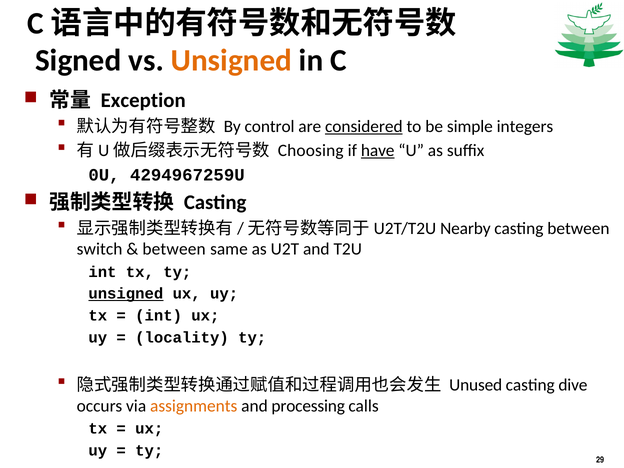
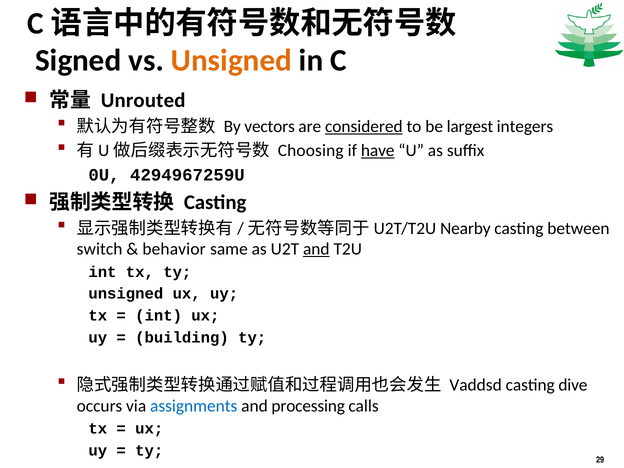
Exception: Exception -> Unrouted (143, 100)
control: control -> vectors (270, 126)
simple: simple -> largest (470, 126)
between: between -> behavior (174, 249)
and underline: none -> present (316, 249)
unsigned underline: present -> none (126, 294)
locality: locality -> building (182, 337)
Unused: Unused -> Vaddsd (476, 385)
assignments colour: orange -> blue (194, 406)
